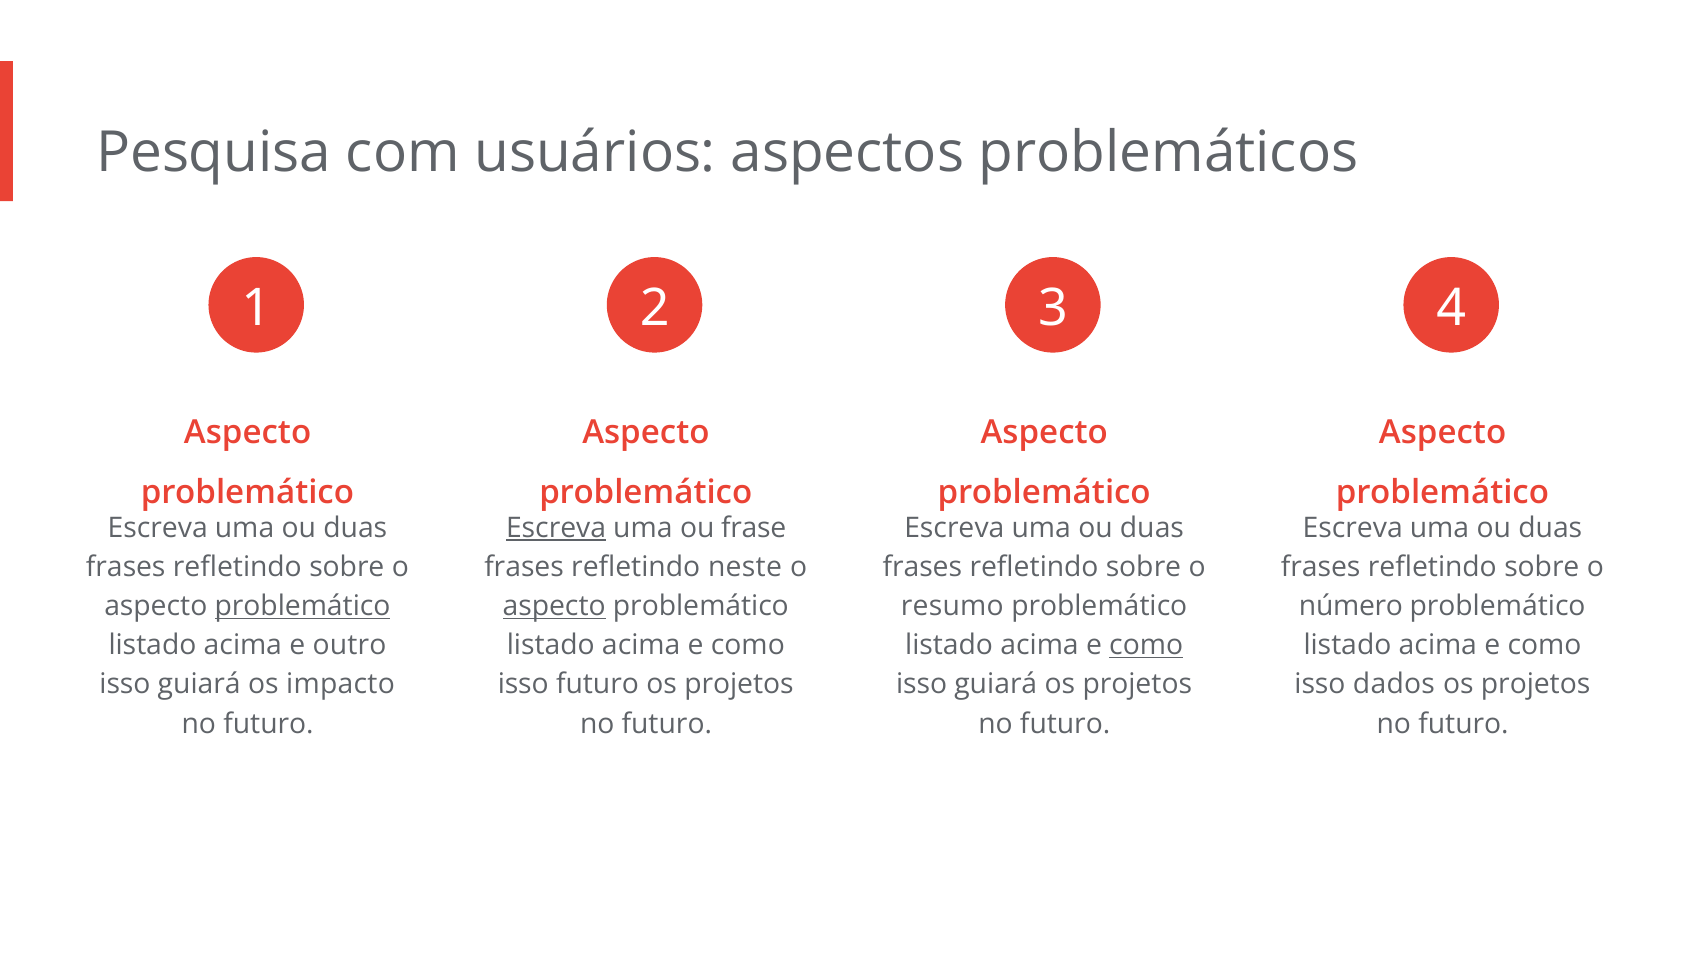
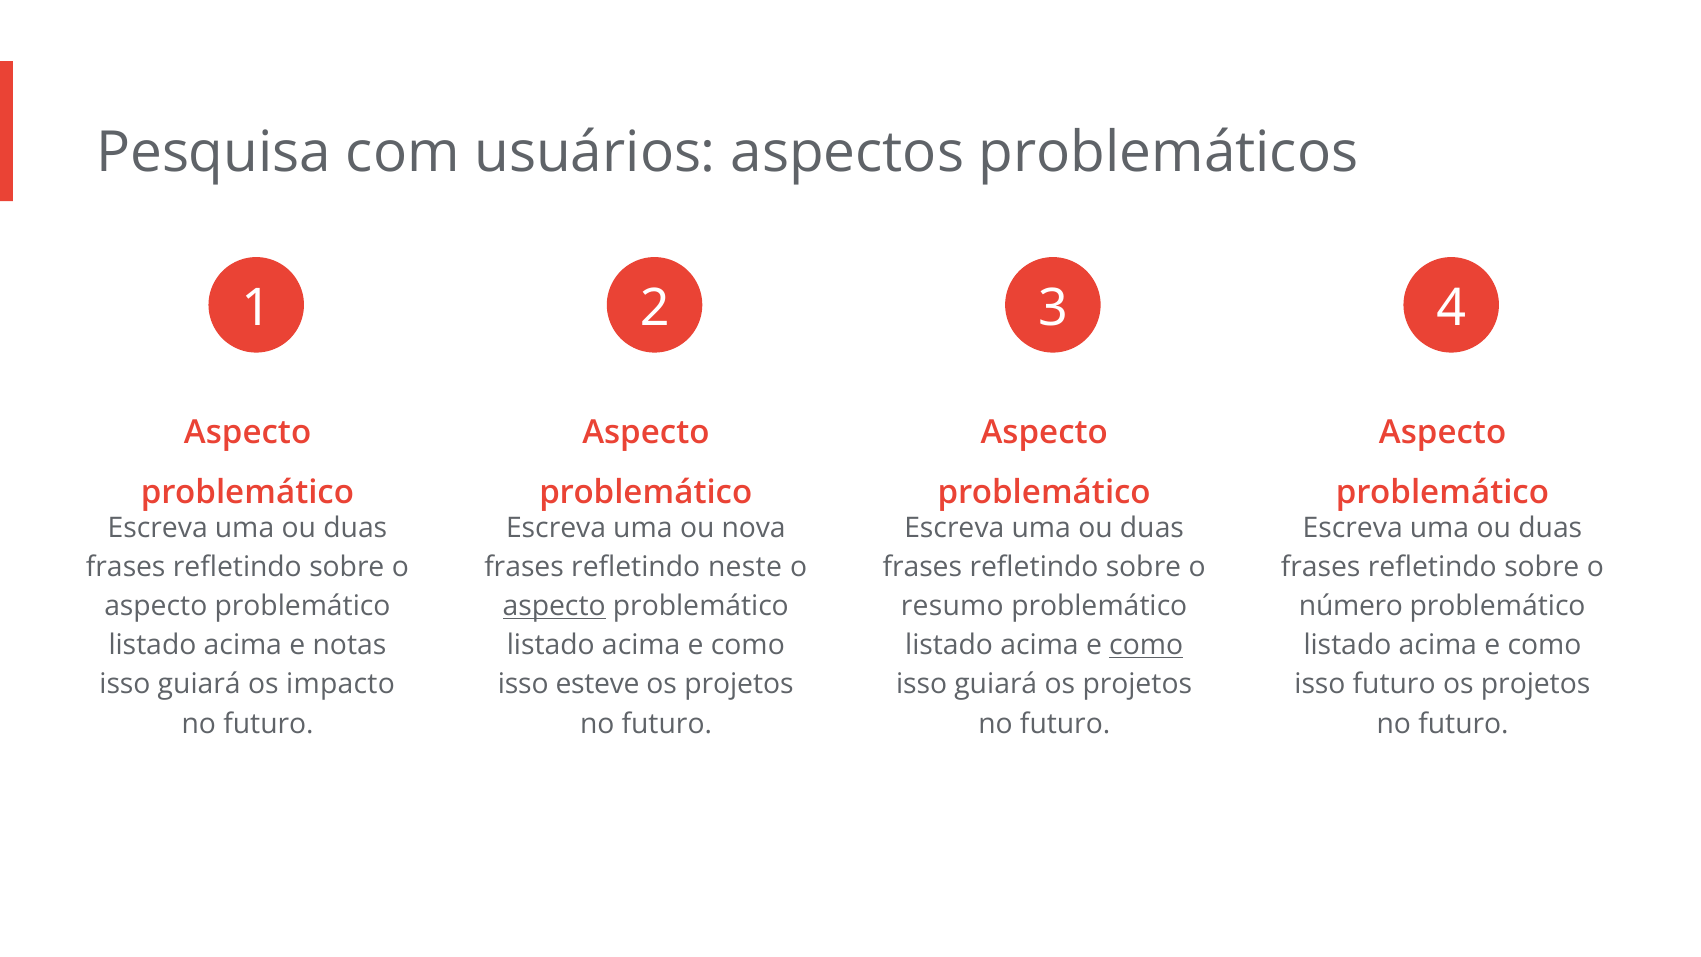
Escreva underline: present -> none (556, 528)
frase: frase -> nova (754, 528)
problemático underline: present -> none (303, 606)
outro: outro -> notas (350, 645)
isso futuro: futuro -> esteve (598, 684)
isso dados: dados -> futuro (1394, 684)
